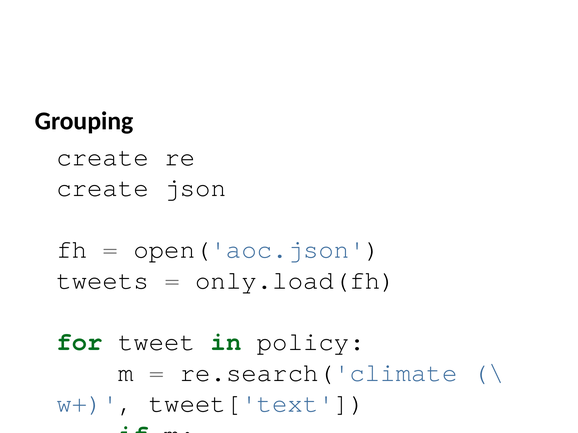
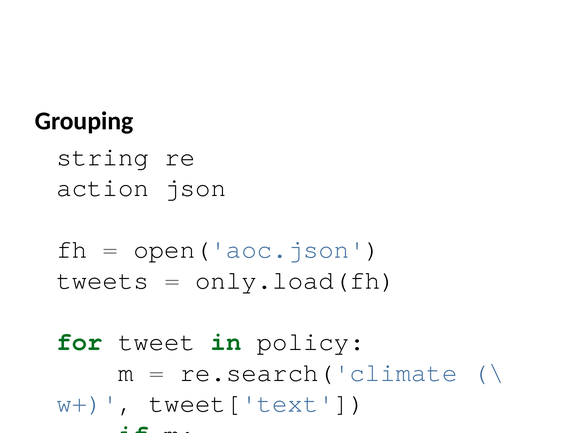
create: create -> string (103, 157)
create: create -> action (103, 188)
